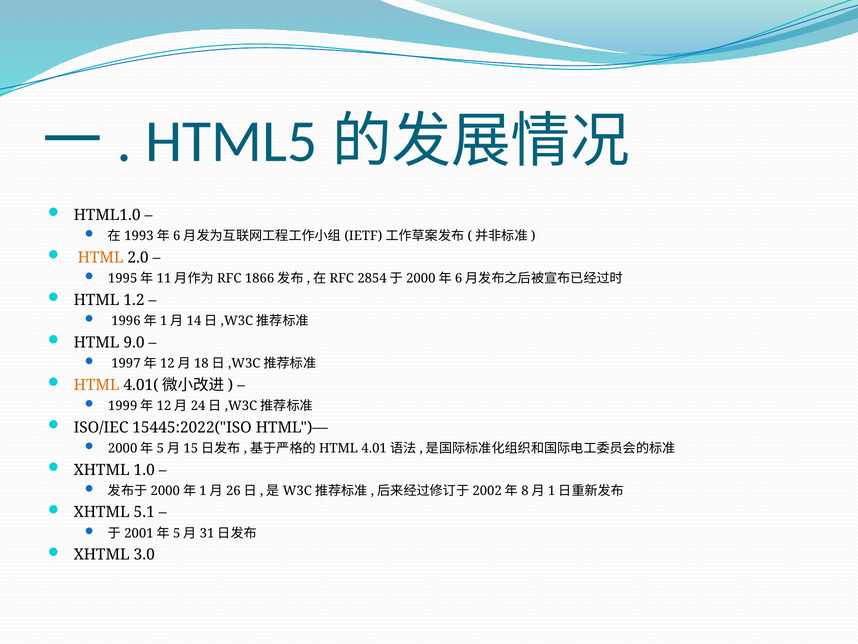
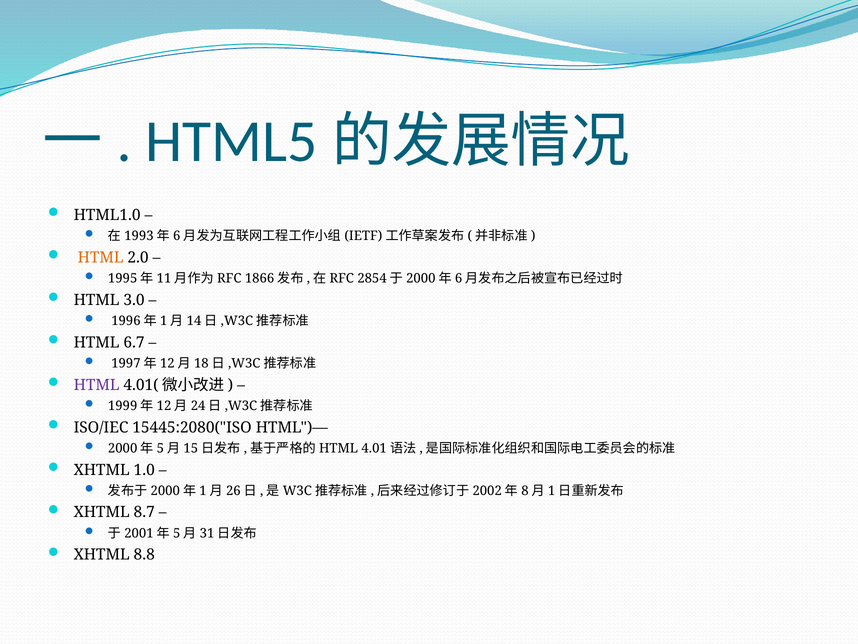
1.2: 1.2 -> 3.0 (134, 300)
9.0: 9.0 -> 6.7 (134, 342)
HTML colour: orange -> purple (97, 385)
15445:2022("ISO: 15445:2022("ISO -> 15445:2080("ISO (192, 427)
5.1: 5.1 -> 8.7 (144, 512)
3.0: 3.0 -> 8.8 (144, 554)
